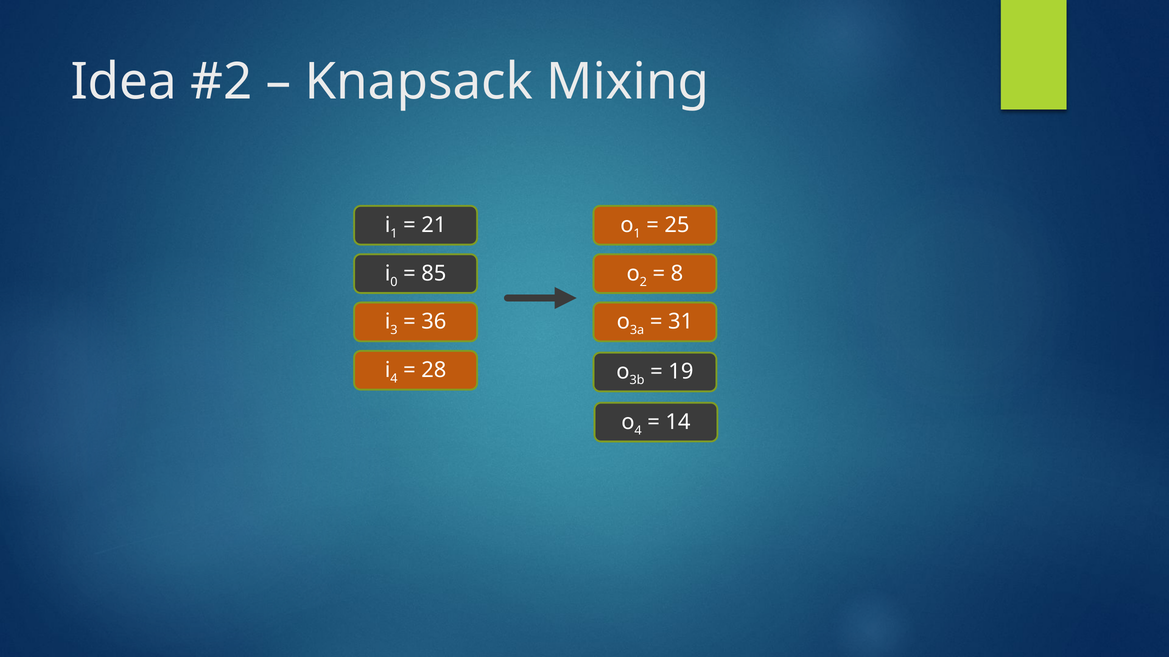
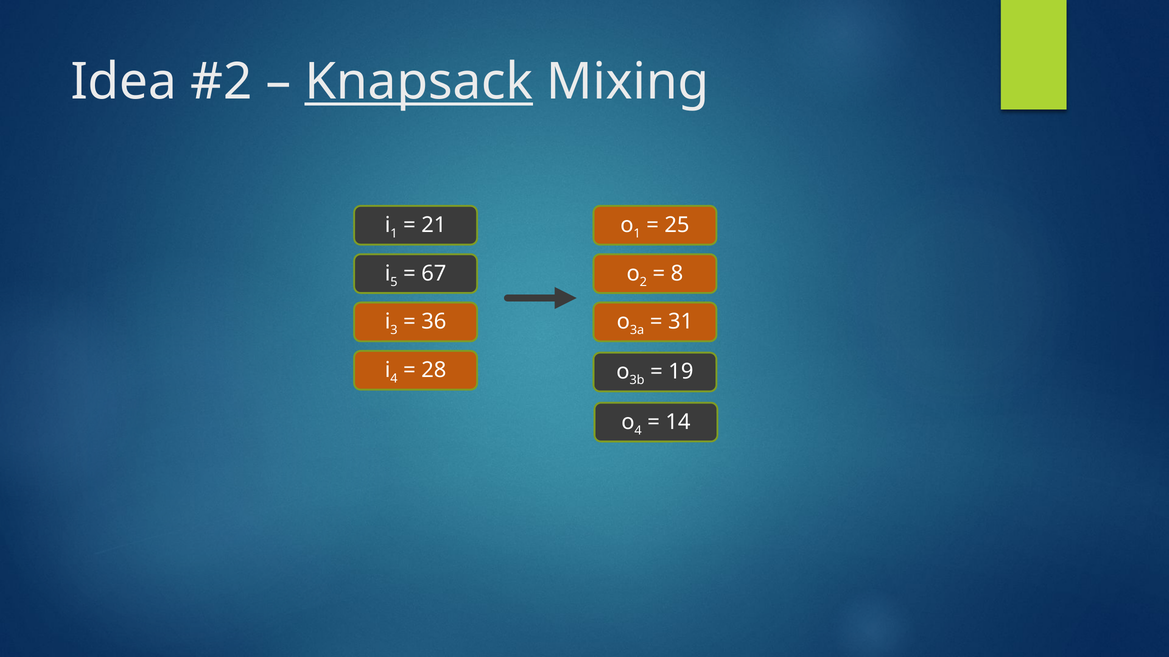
Knapsack underline: none -> present (419, 82)
0: 0 -> 5 (394, 282)
85: 85 -> 67 (434, 274)
